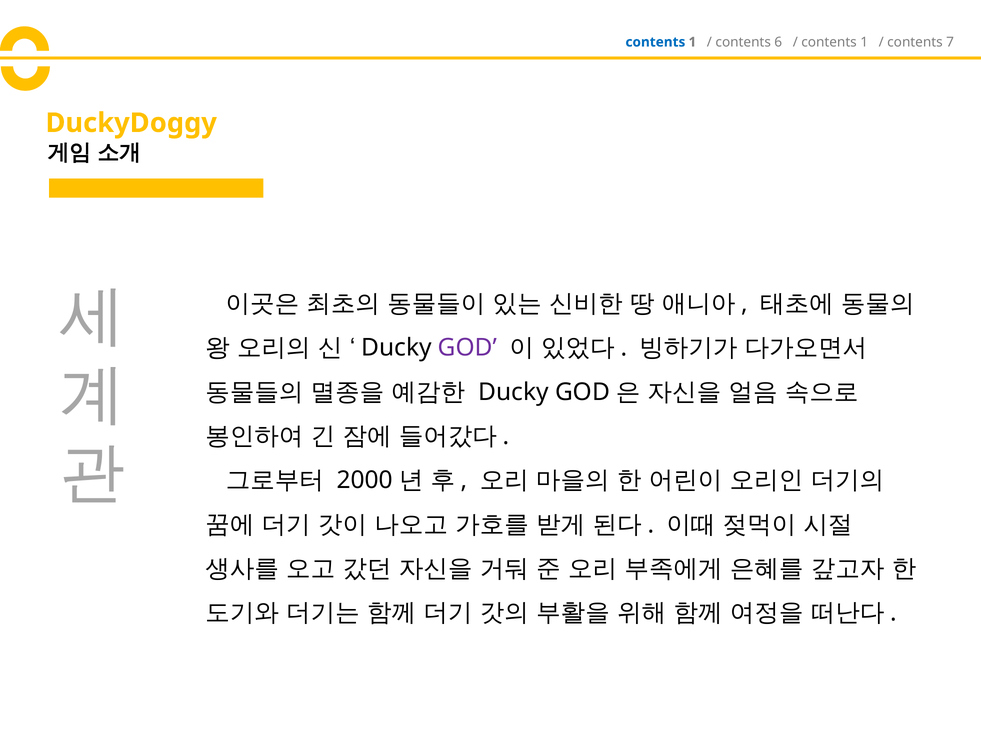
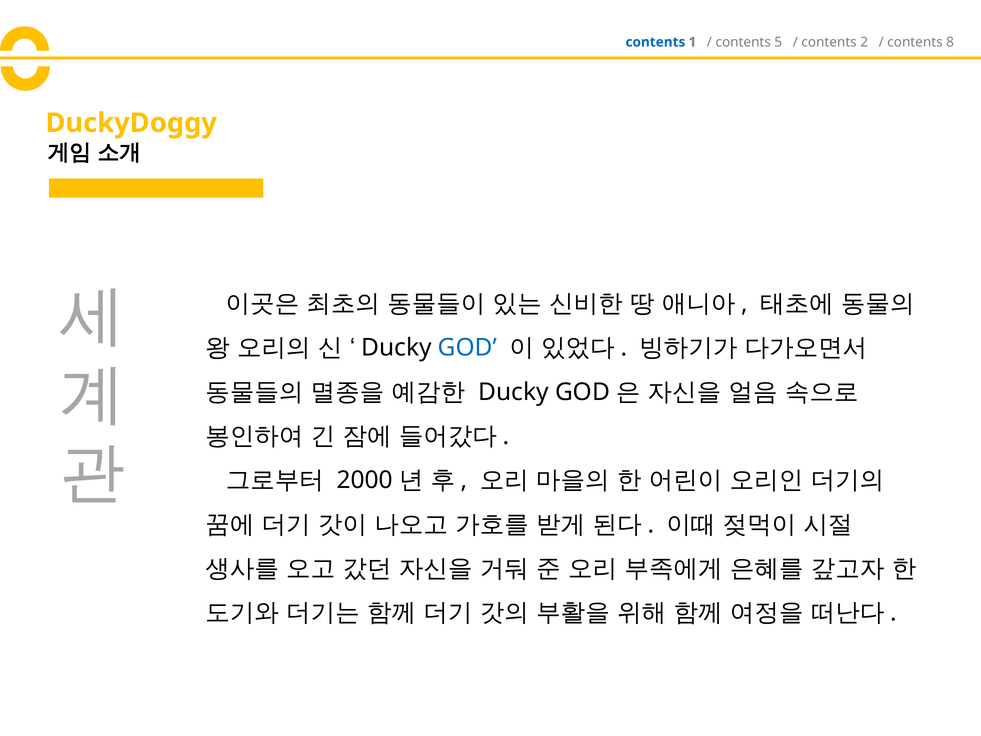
6: 6 -> 5 (778, 42)
1: 1 -> 2 (864, 42)
7: 7 -> 8 (950, 42)
GOD colour: purple -> blue (468, 348)
